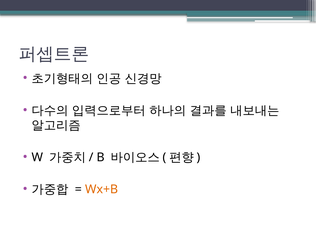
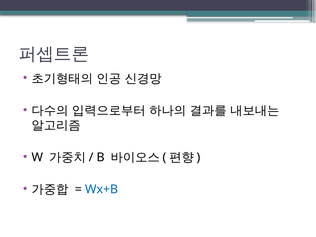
Wx+B colour: orange -> blue (102, 189)
